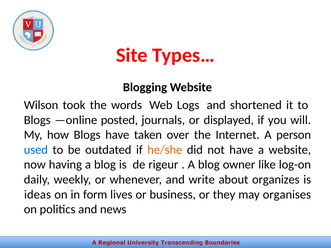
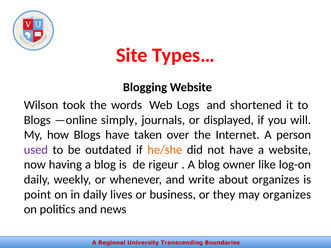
posted: posted -> simply (119, 120)
used colour: blue -> purple (36, 150)
ideas: ideas -> point (38, 195)
in form: form -> daily (95, 195)
may organises: organises -> organizes (287, 195)
